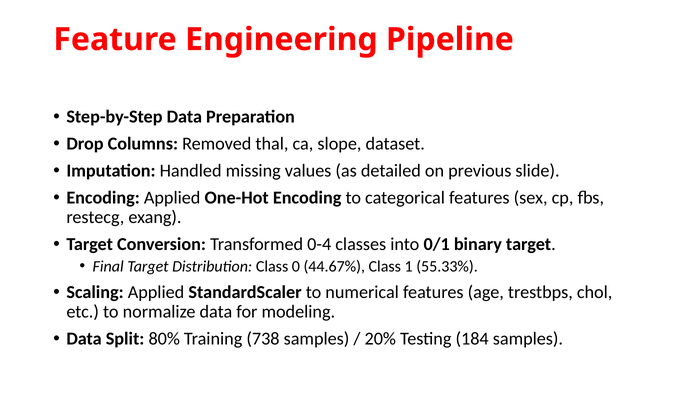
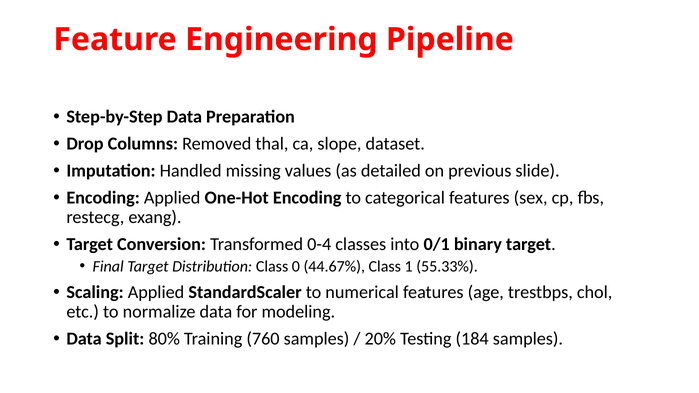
738: 738 -> 760 (263, 339)
